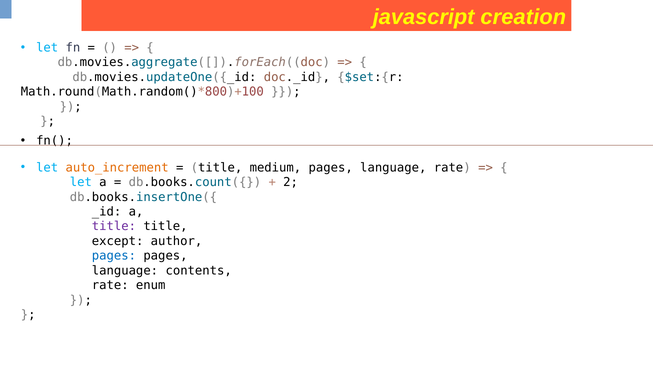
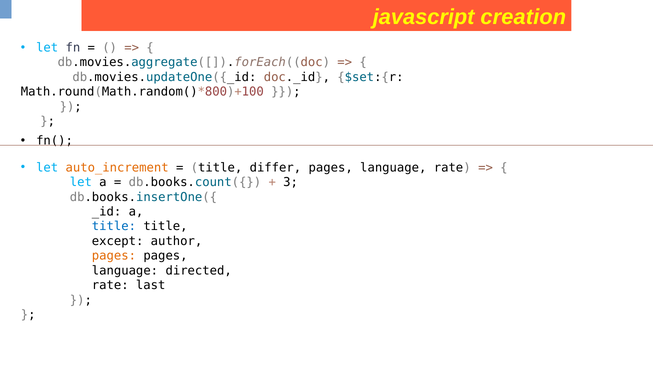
medium: medium -> differ (275, 167)
2: 2 -> 3 (291, 182)
title colour: purple -> blue (114, 226)
pages colour: blue -> orange (114, 255)
contents: contents -> directed (199, 270)
enum: enum -> last (151, 285)
